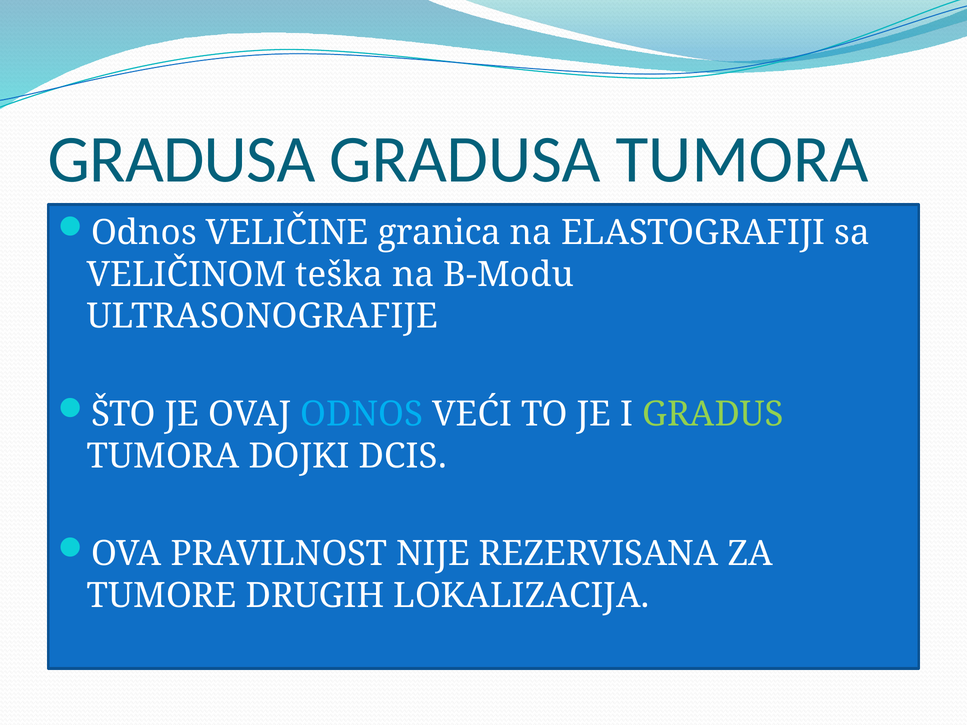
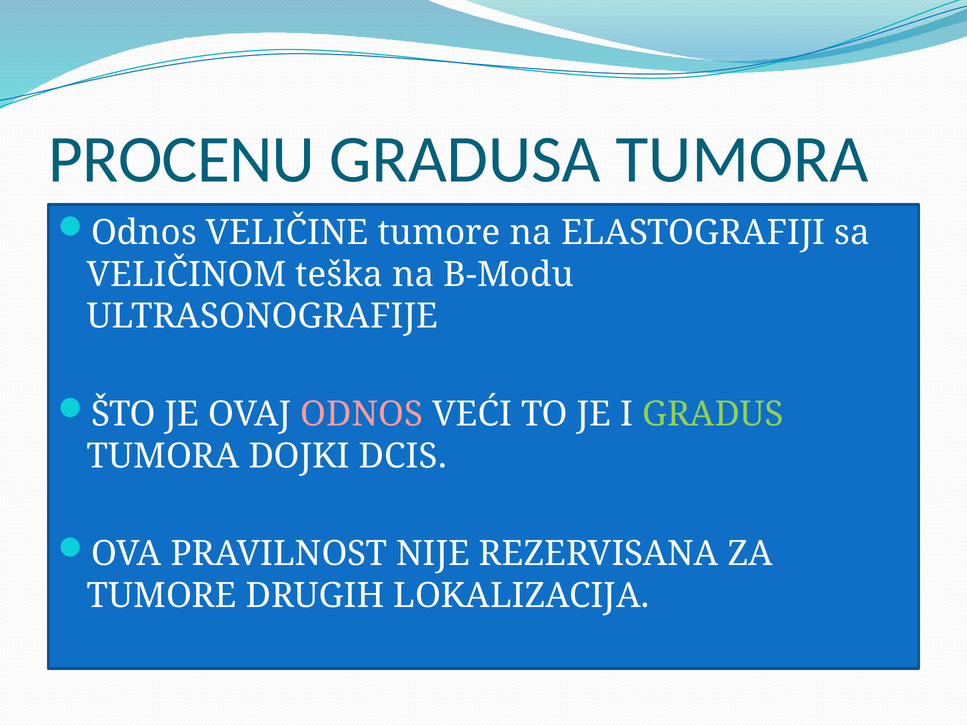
GRADUSA: GRADUSA -> PROCENU (182, 160)
VELIČINE granica: granica -> tumore (439, 233)
ODNOS colour: light blue -> pink (362, 414)
